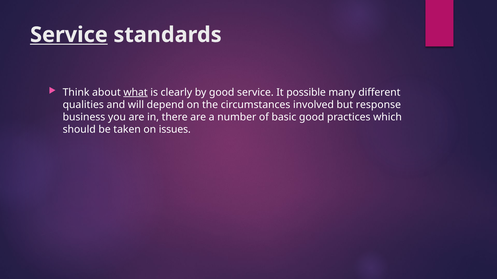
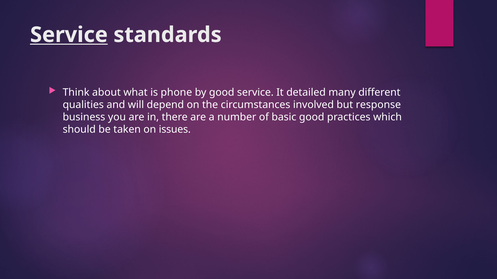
what underline: present -> none (136, 92)
clearly: clearly -> phone (176, 92)
possible: possible -> detailed (306, 92)
